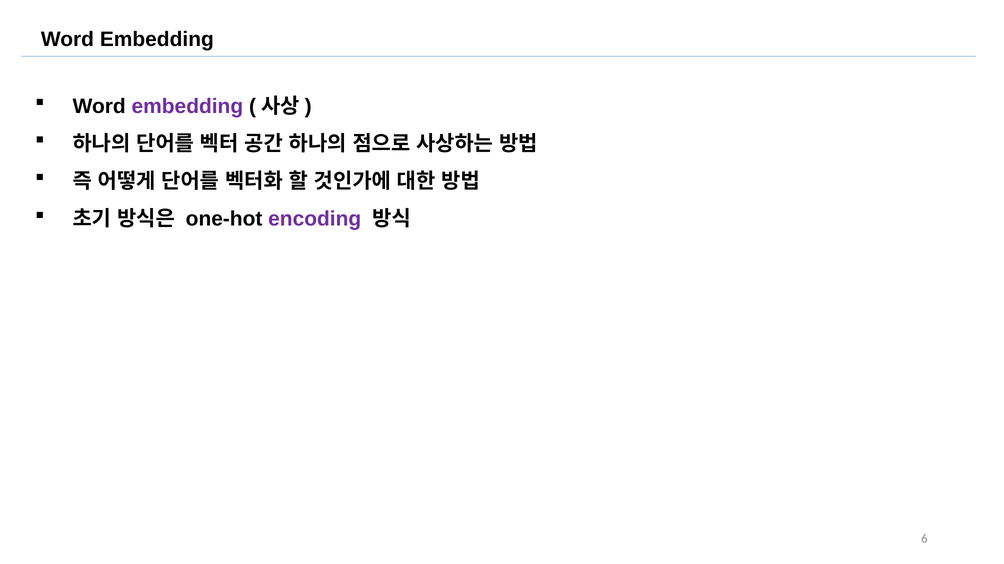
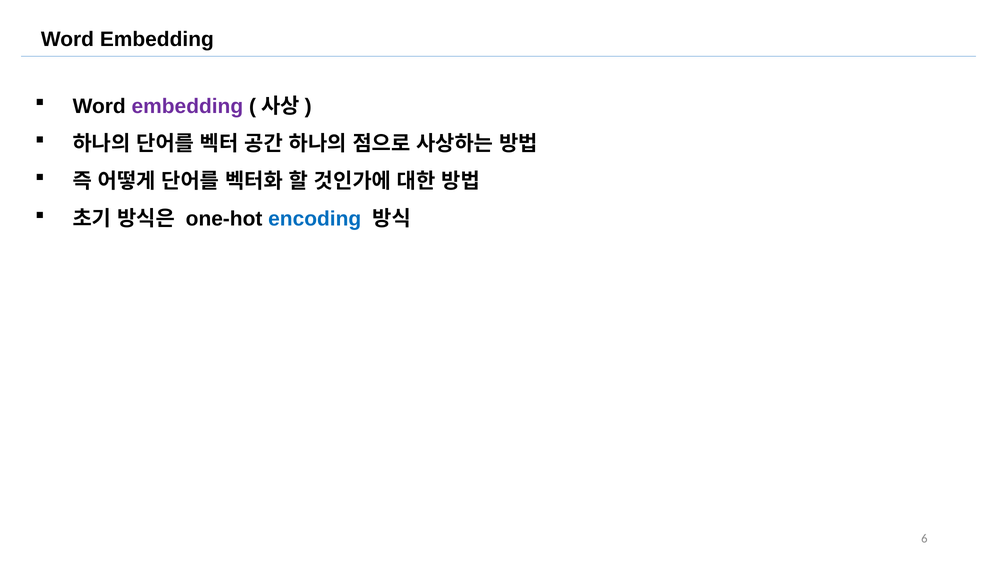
encoding colour: purple -> blue (315, 219)
